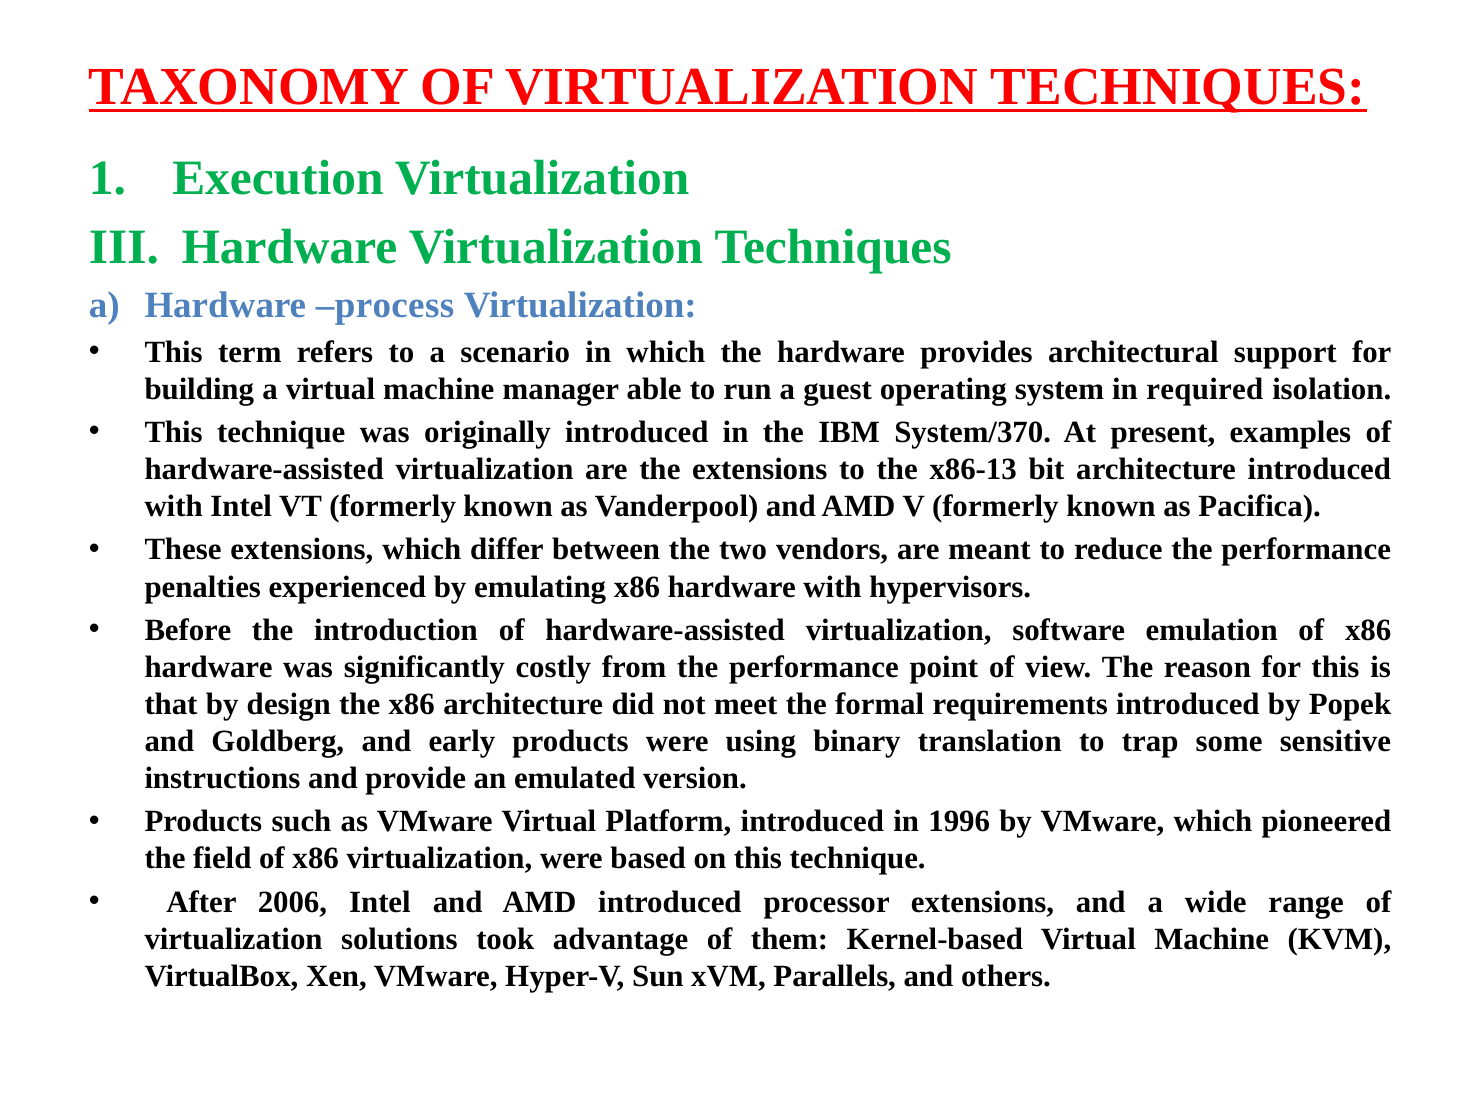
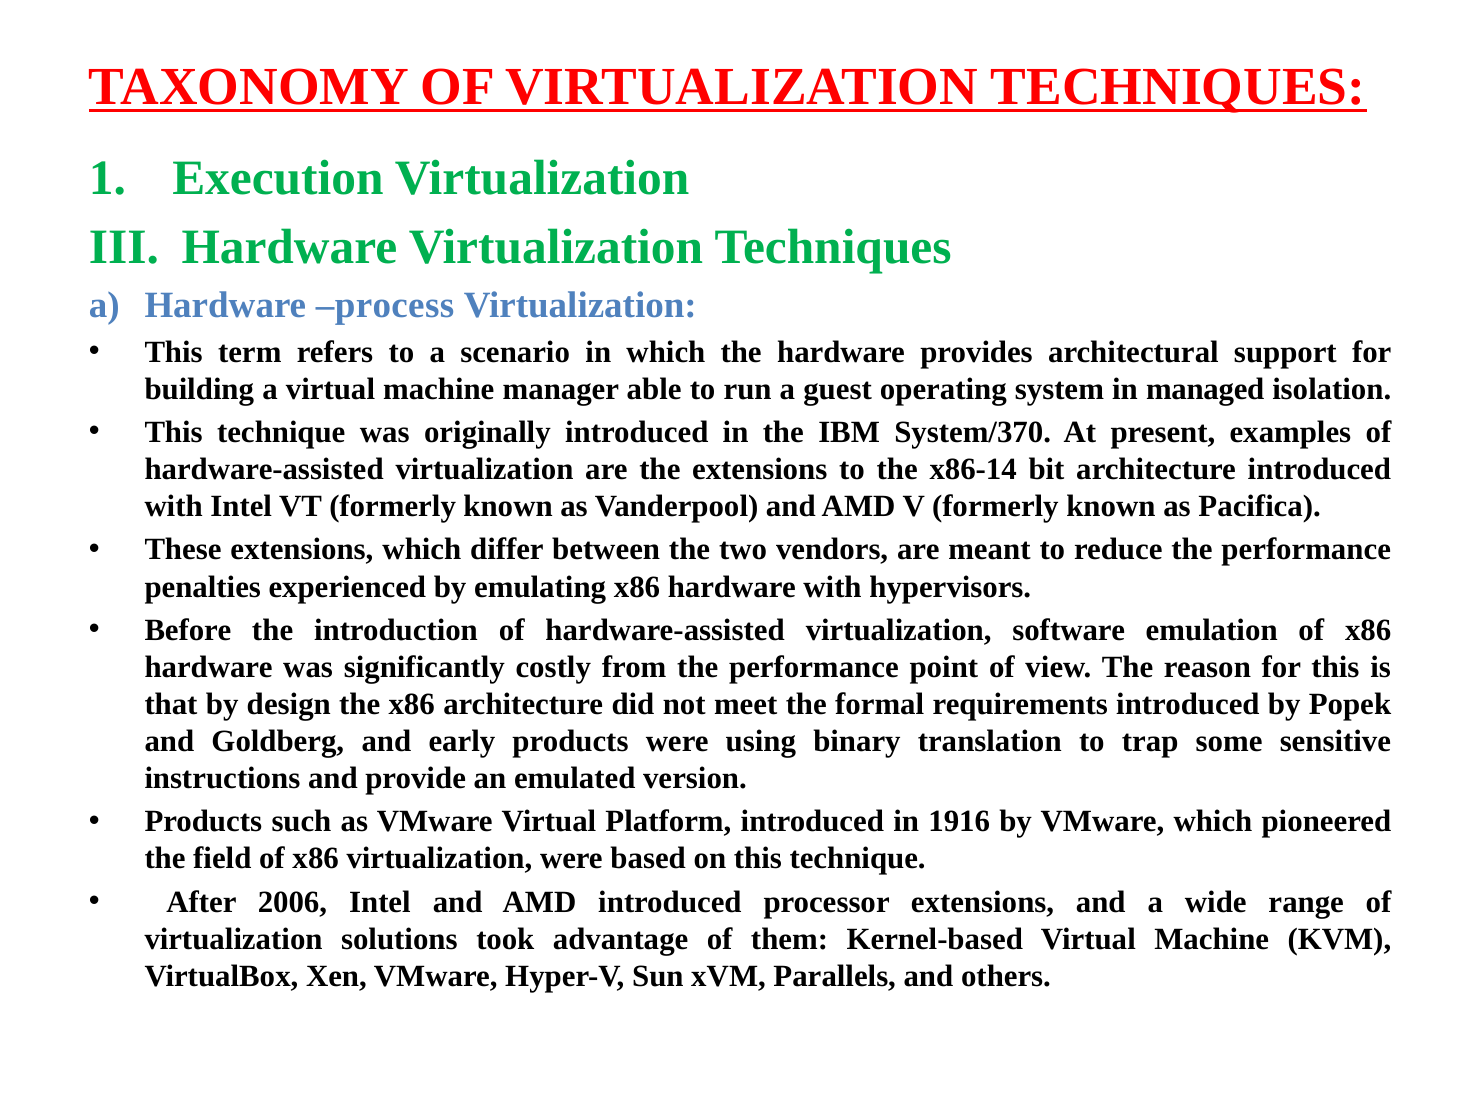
required: required -> managed (1205, 389)
x86-13: x86-13 -> x86-14 (973, 469)
1996: 1996 -> 1916 (959, 821)
